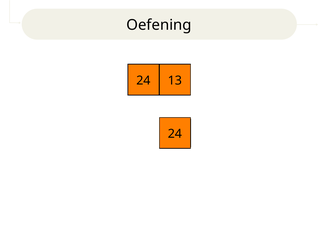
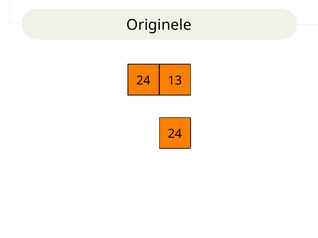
Oefening: Oefening -> Originele (159, 25)
